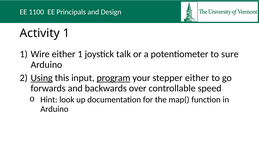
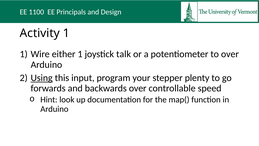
to sure: sure -> over (230, 54)
program underline: present -> none (114, 78)
stepper either: either -> plenty (197, 78)
